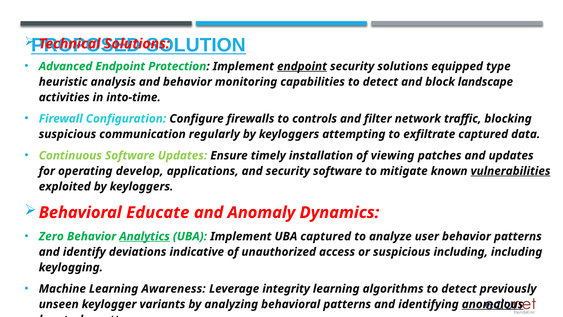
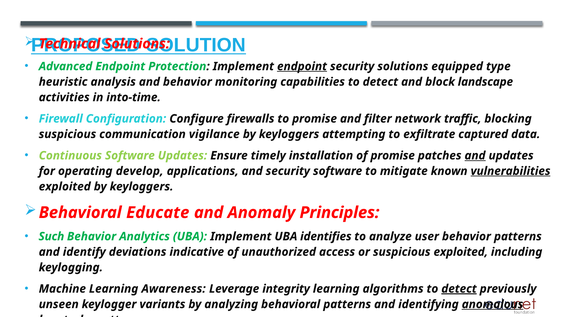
to controls: controls -> promise (315, 119)
regularly: regularly -> vigilance (214, 134)
of viewing: viewing -> promise (393, 155)
and underline: none -> present (475, 155)
Dynamics: Dynamics -> Principles (340, 212)
Zero: Zero -> Such (51, 236)
Analytics underline: present -> none (145, 236)
UBA captured: captured -> identifies (326, 236)
suspicious including: including -> exploited (461, 252)
detect underline: none -> present (459, 288)
